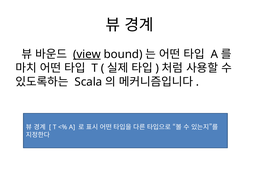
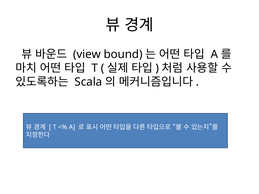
view underline: present -> none (87, 54)
